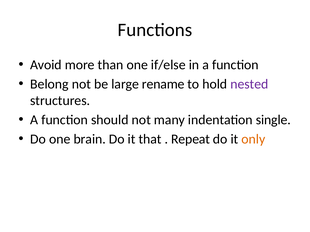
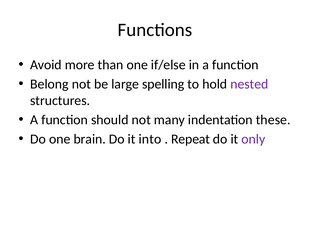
rename: rename -> spelling (163, 84)
single: single -> these (273, 120)
that: that -> into (150, 139)
only colour: orange -> purple (253, 139)
